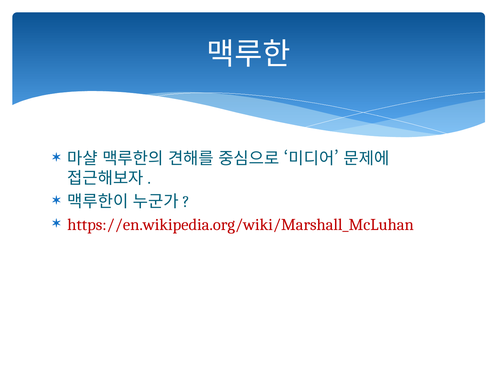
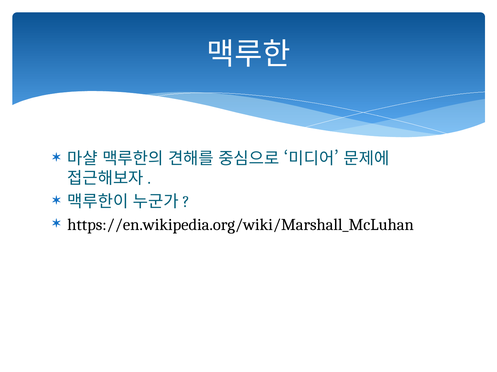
https://en.wikipedia.org/wiki/Marshall_McLuhan colour: red -> black (241, 225)
